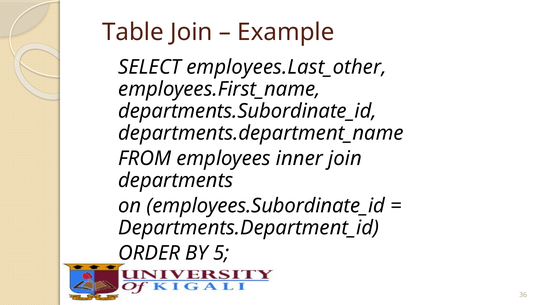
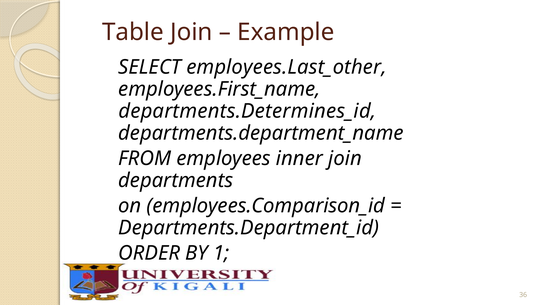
departments.Subordinate_id: departments.Subordinate_id -> departments.Determines_id (247, 111)
employees.Subordinate_id: employees.Subordinate_id -> employees.Comparison_id (266, 205)
5: 5 -> 1 (221, 252)
